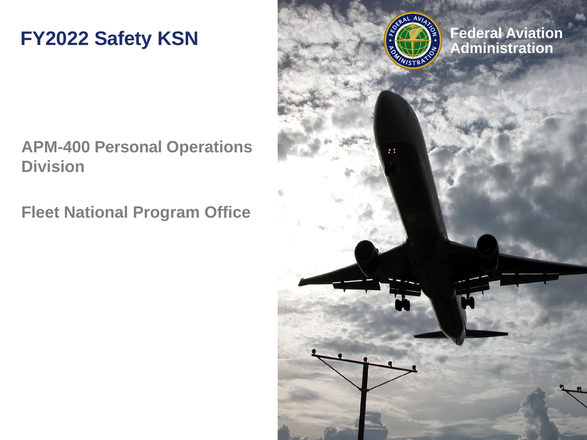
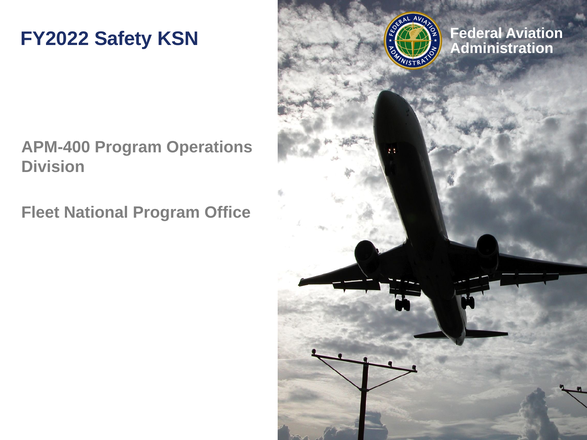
APM-400 Personal: Personal -> Program (128, 147)
